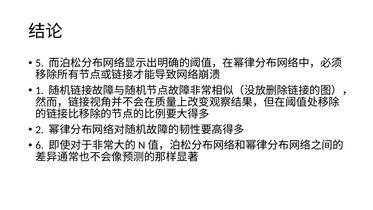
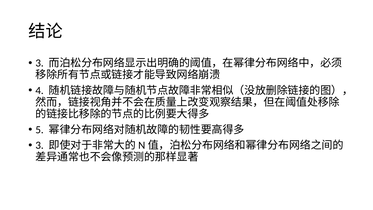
5: 5 -> 3 (40, 63)
1: 1 -> 4 (40, 90)
2: 2 -> 5 (40, 130)
6: 6 -> 3 (40, 145)
